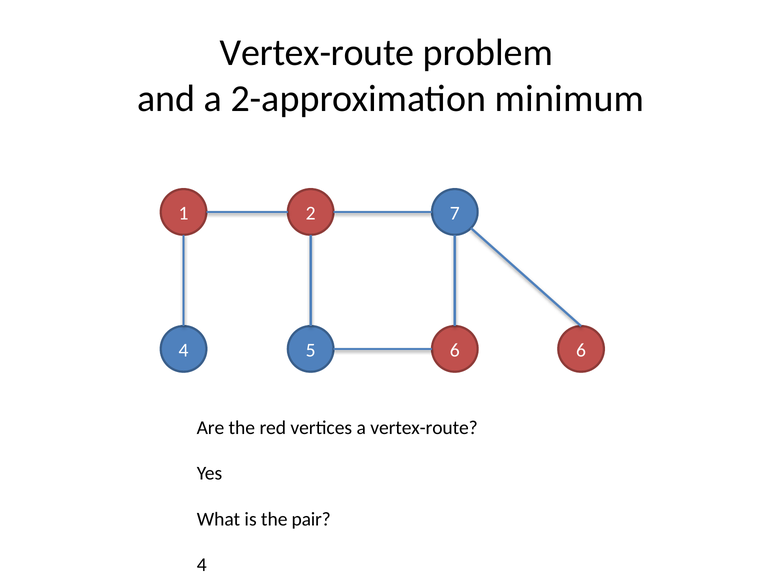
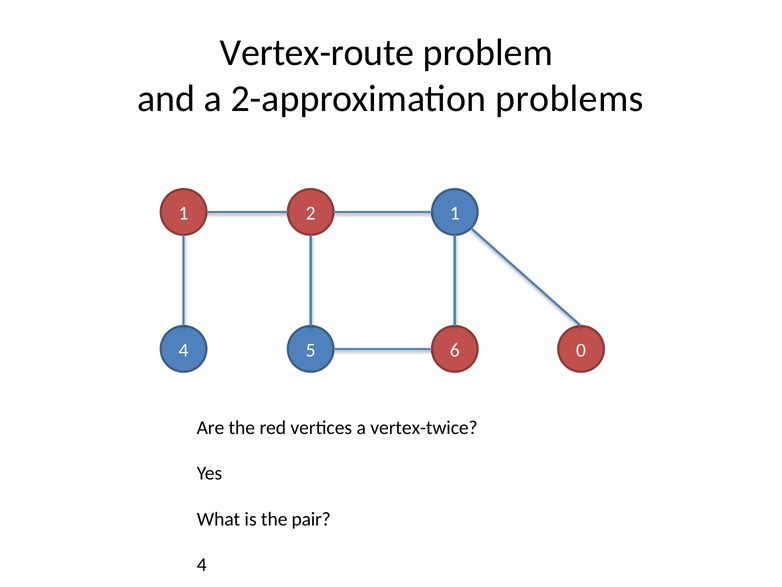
minimum: minimum -> problems (570, 98)
2 7: 7 -> 1 (455, 213)
5 6: 6 -> 0 (581, 350)
a vertex-route: vertex-route -> vertex-twice (424, 427)
